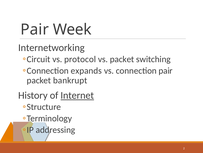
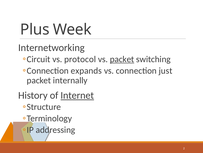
Pair: Pair -> Plus (35, 29)
packet underline: none -> present (122, 59)
connection pair: pair -> just (166, 70)
bankrupt: bankrupt -> internally (70, 80)
